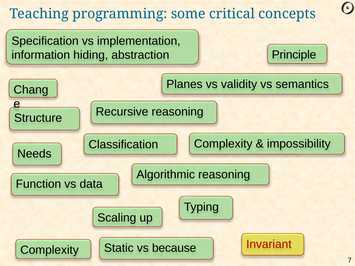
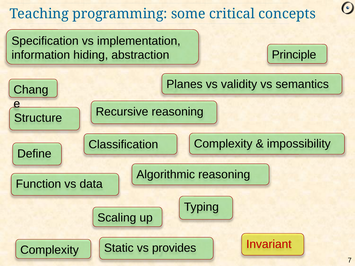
Needs: Needs -> Define (34, 154)
because: because -> provides (174, 248)
